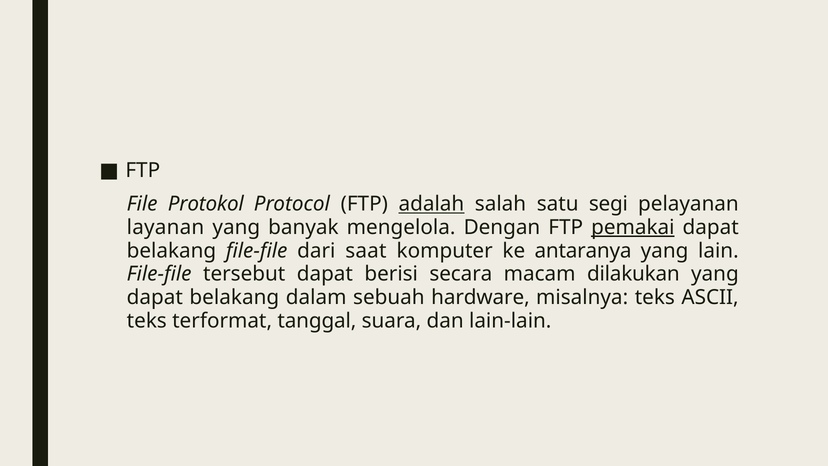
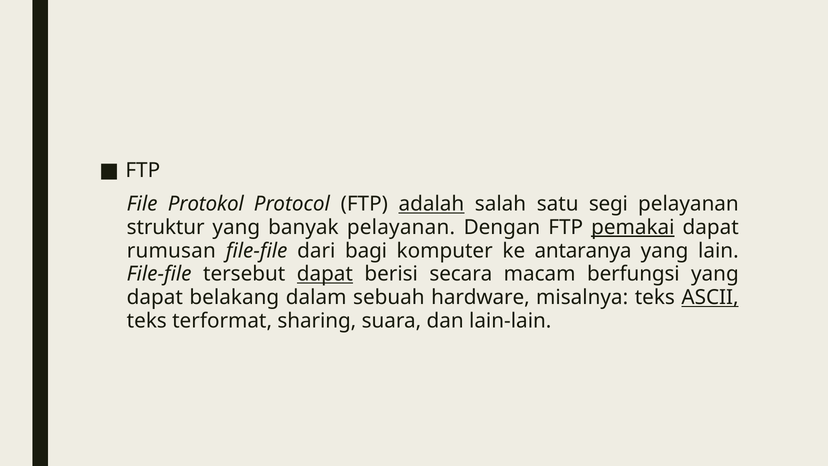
layanan: layanan -> struktur (166, 227)
banyak mengelola: mengelola -> pelayanan (401, 227)
belakang: belakang -> rumusan (171, 251)
saat: saat -> bagi (366, 251)
dapat underline: none -> present (325, 274)
dilakukan: dilakukan -> berfungsi (633, 274)
ASCII underline: none -> present (710, 297)
tanggal: tanggal -> sharing (317, 321)
